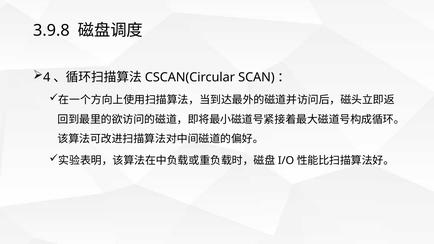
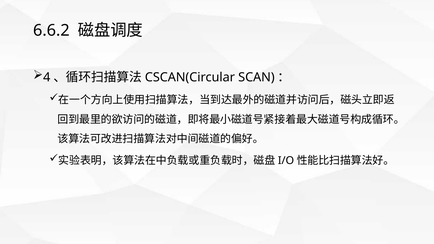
3.9.8: 3.9.8 -> 6.6.2 (51, 31)
